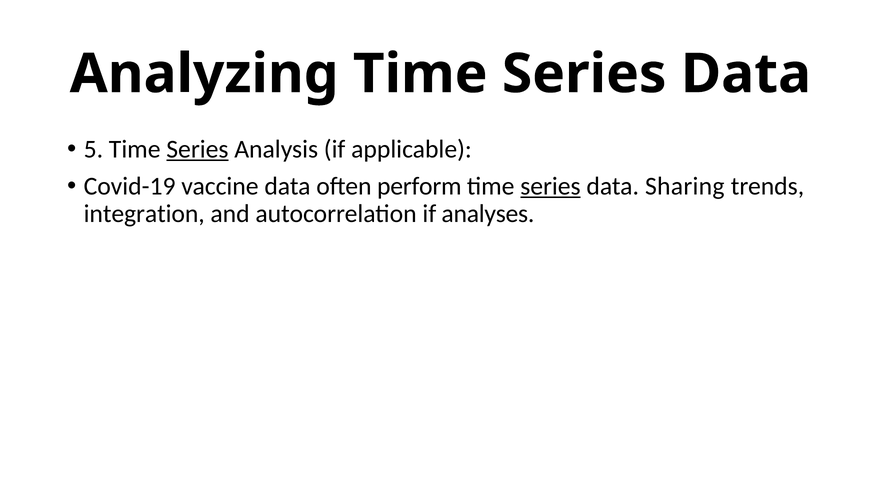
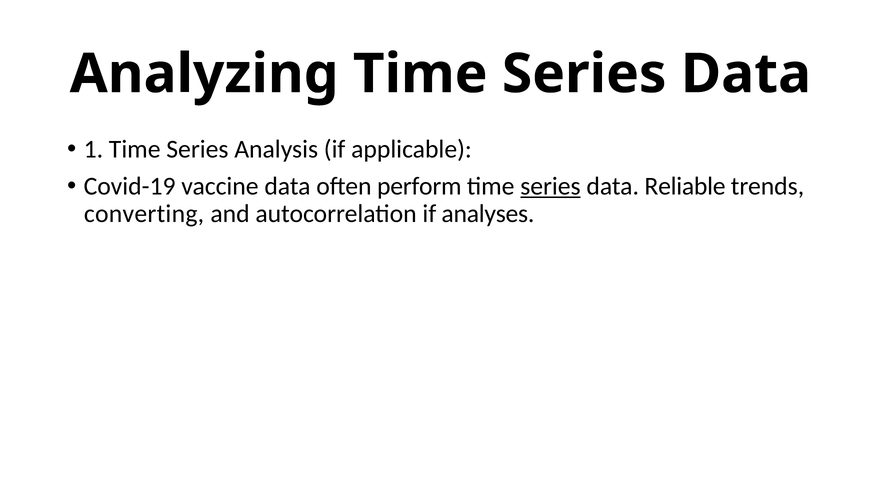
5: 5 -> 1 (93, 149)
Series underline: present -> none (197, 149)
Sharing: Sharing -> Reliable (685, 186)
integration: integration -> converting (144, 214)
